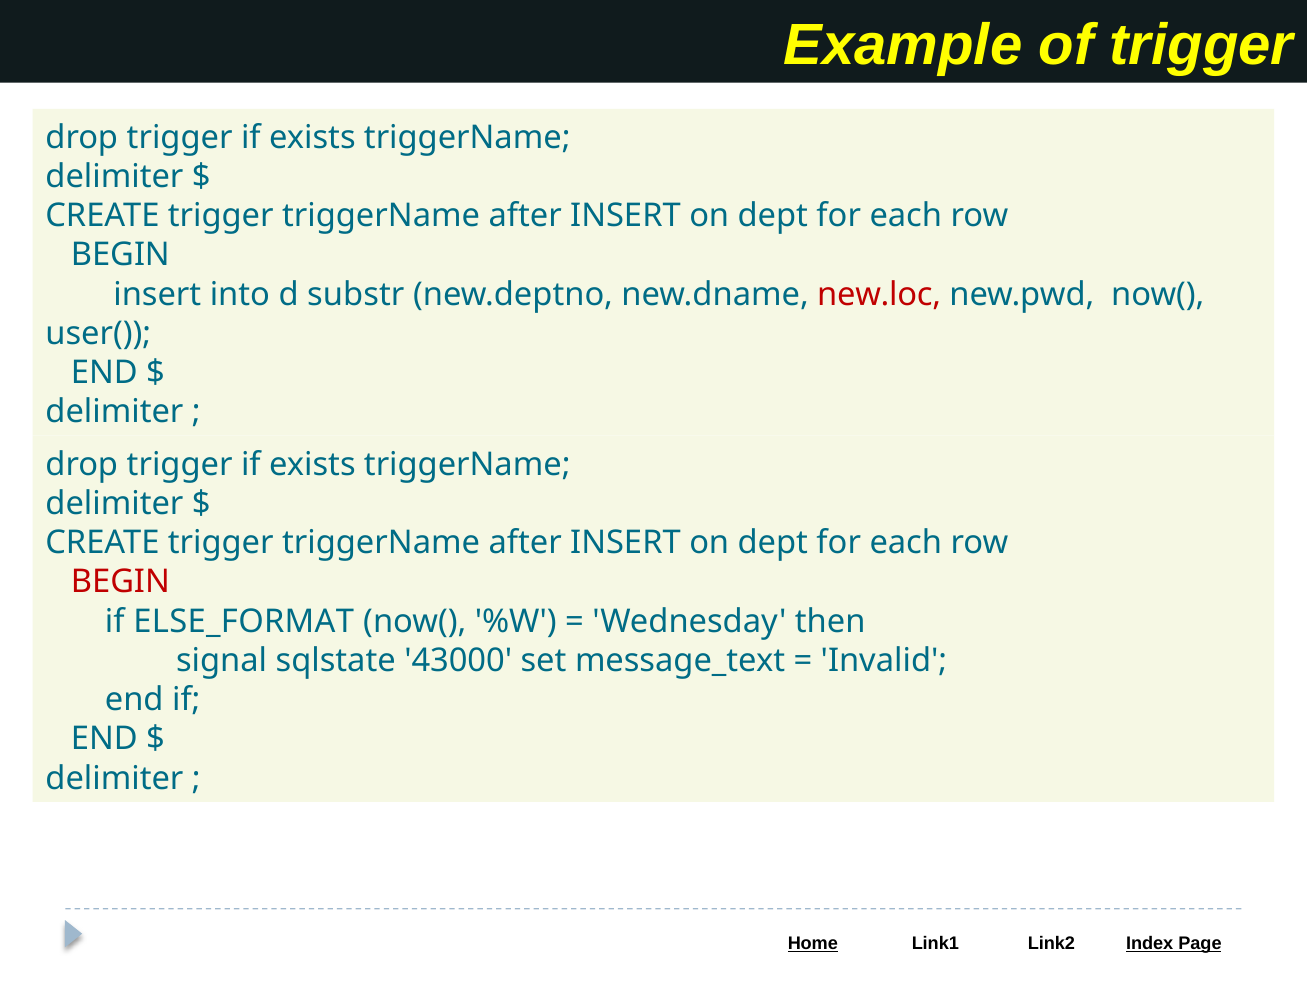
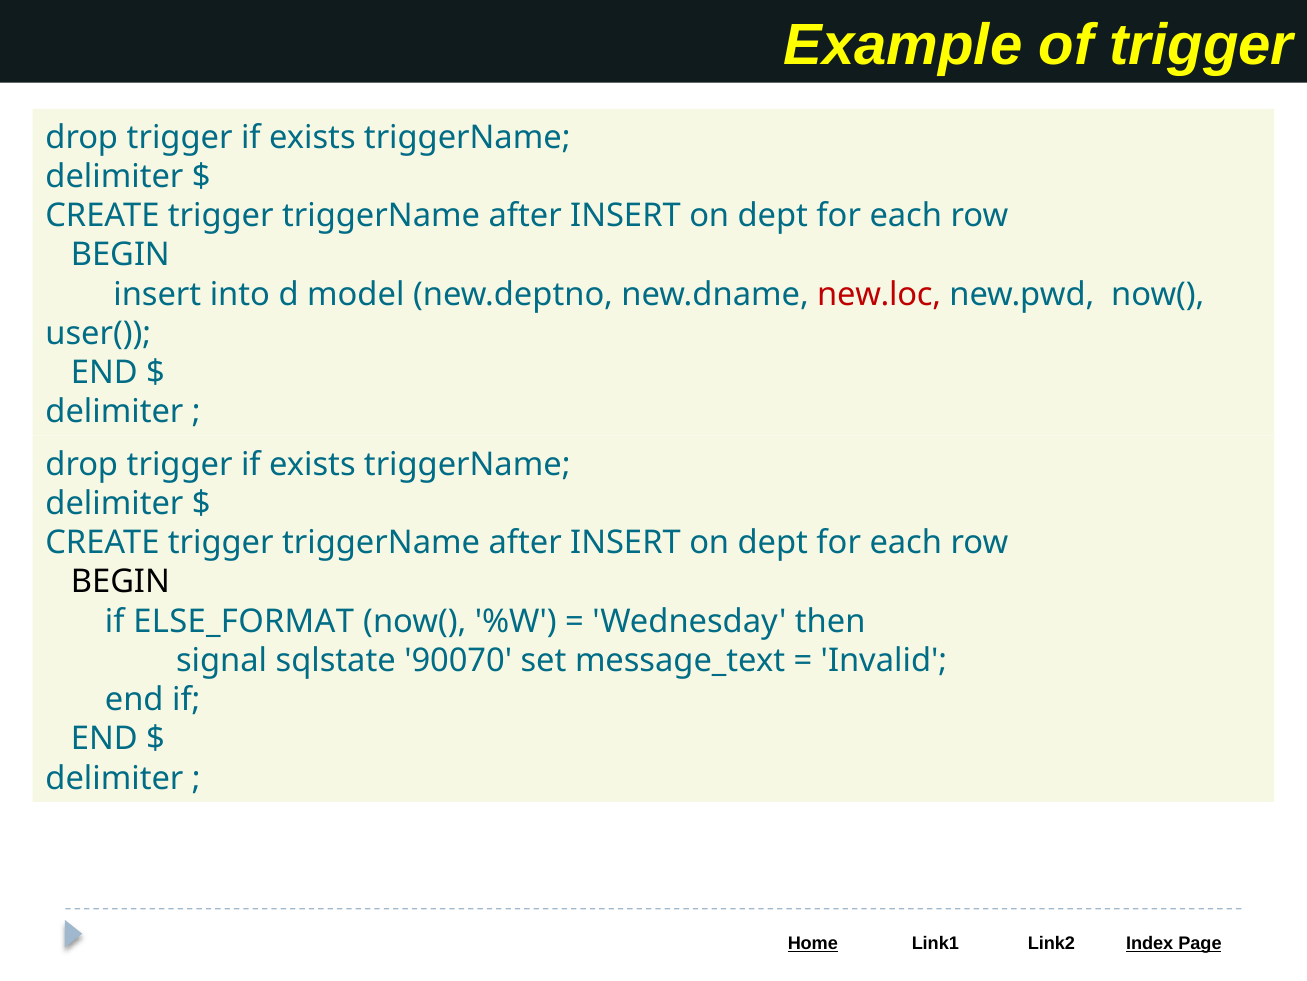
substr: substr -> model (356, 294)
BEGIN colour: red -> black (120, 582)
43000: 43000 -> 90070 (458, 660)
